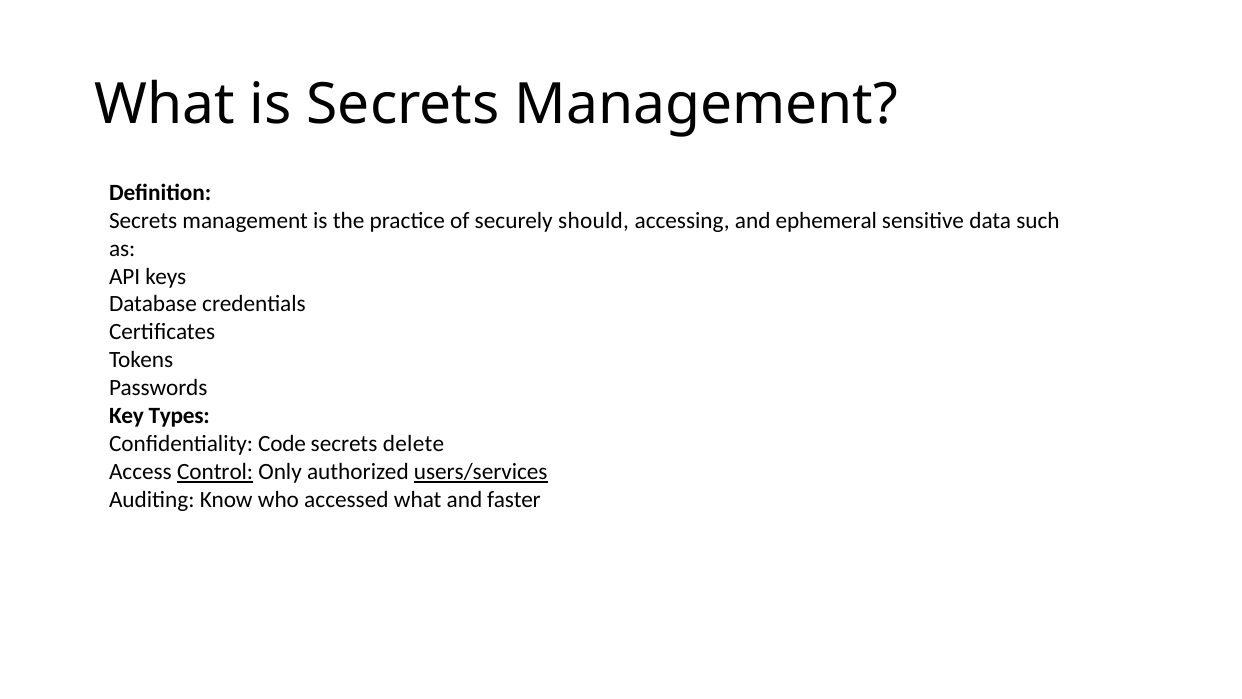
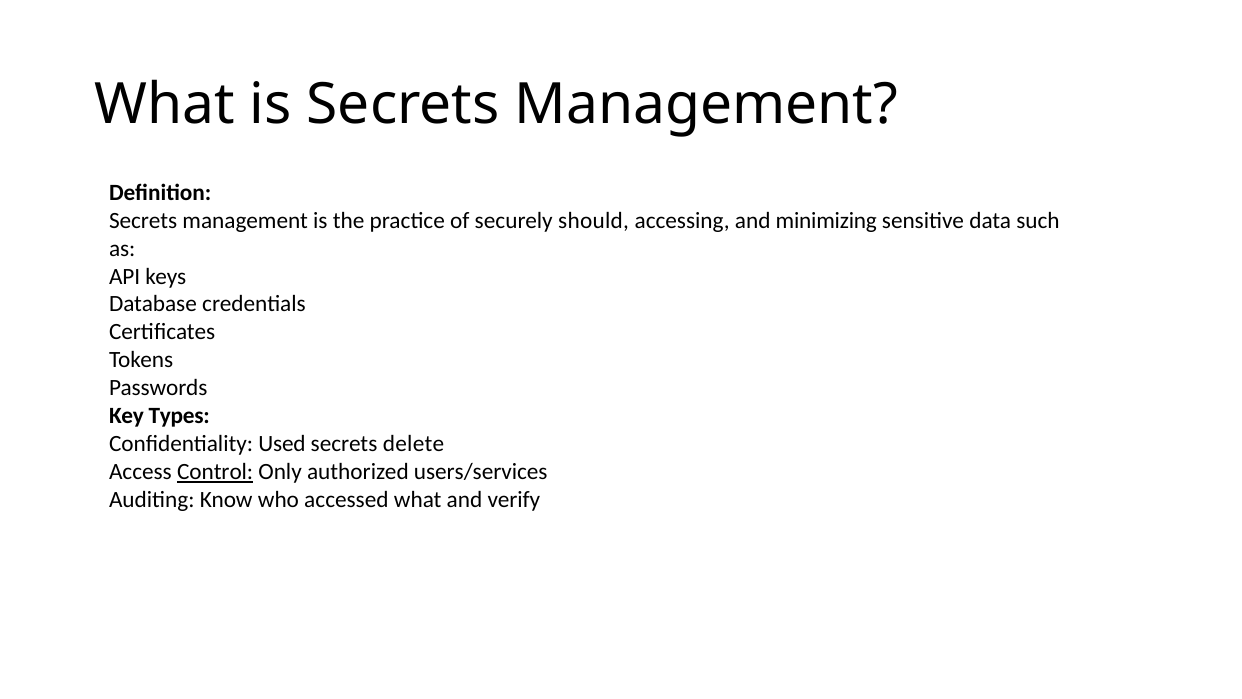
ephemeral: ephemeral -> minimizing (826, 220)
Code: Code -> Used (282, 444)
users/services underline: present -> none (481, 472)
faster: faster -> verify (514, 500)
